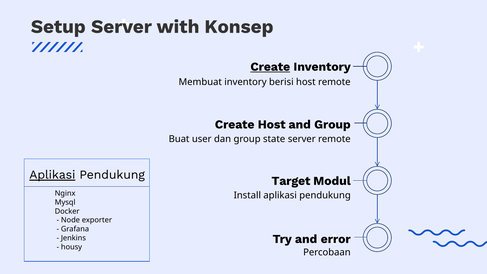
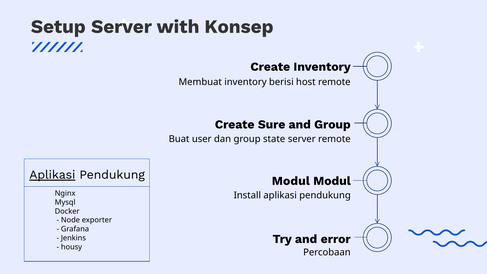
Create underline: present -> none (270, 67)
Create Host: Host -> Sure (272, 124)
Target: Target -> Modul (291, 181)
